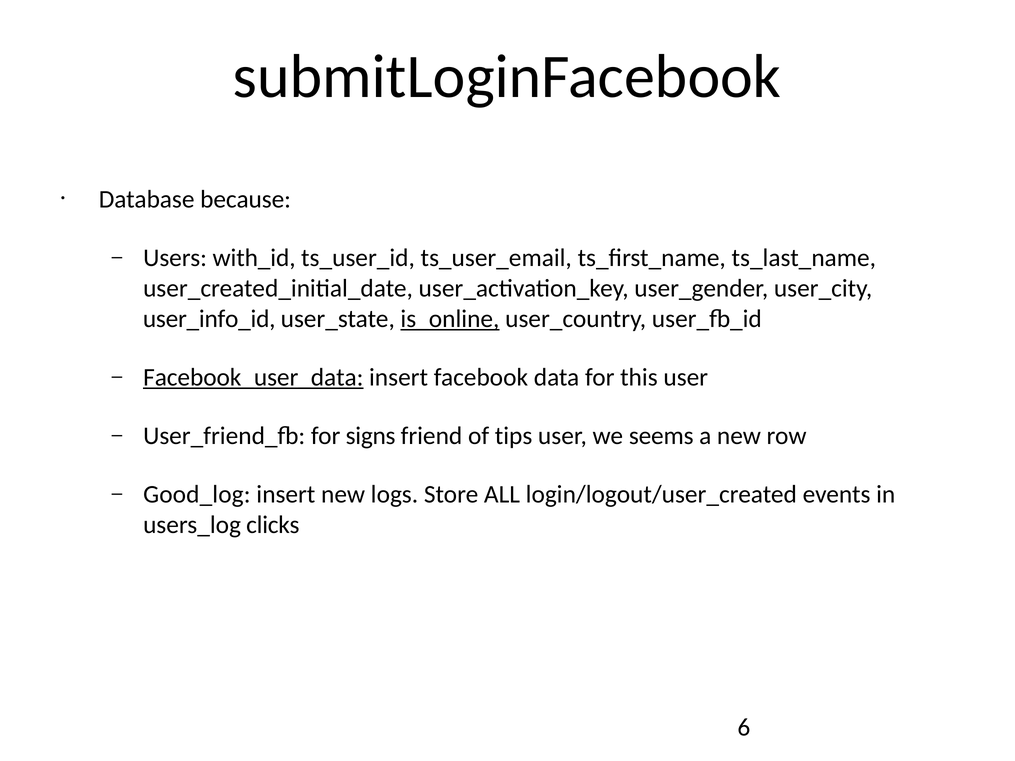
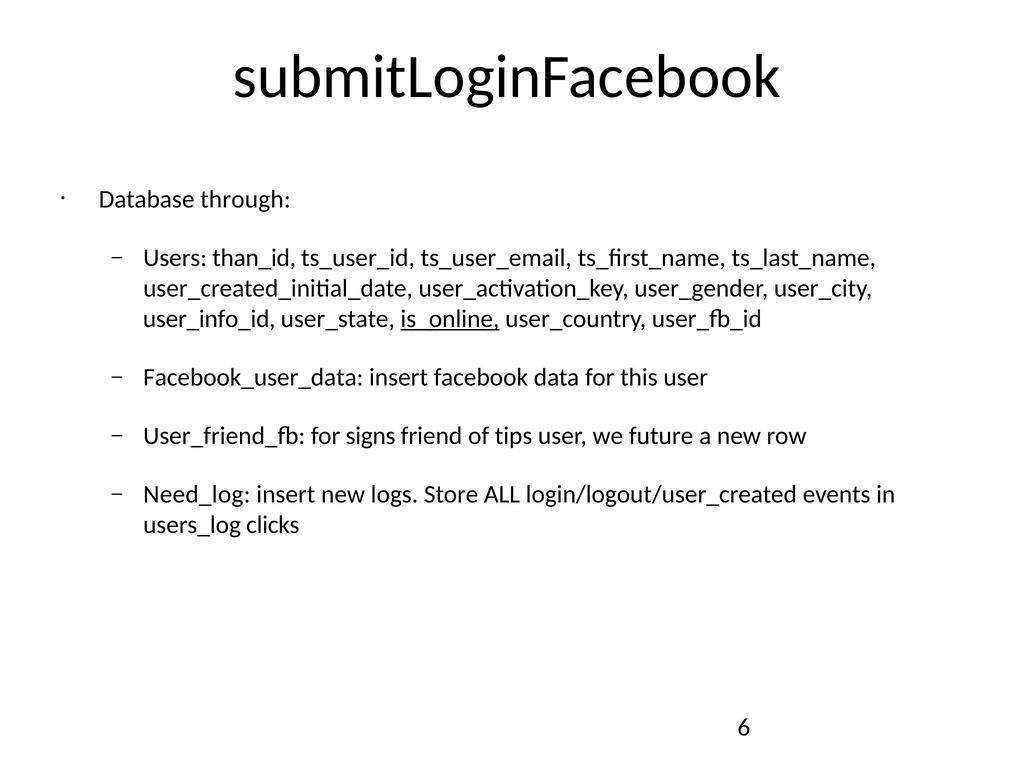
because: because -> through (245, 200)
with_id: with_id -> than_id (254, 258)
Facebook_user_data underline: present -> none (253, 377)
seems: seems -> future (661, 436)
Good_log: Good_log -> Need_log (197, 494)
